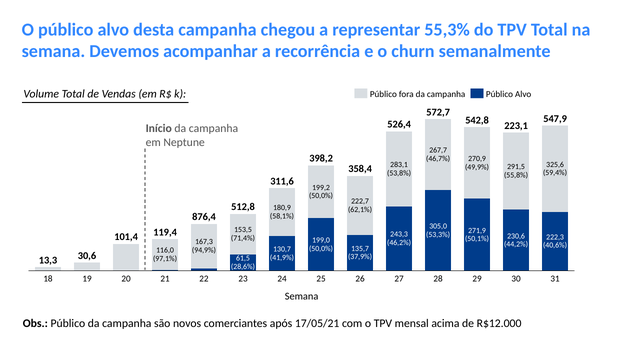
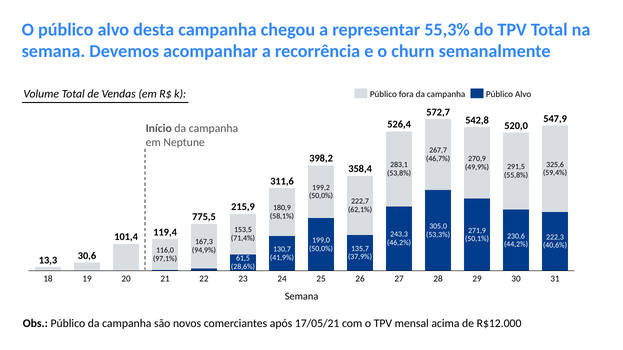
223,1: 223,1 -> 520,0 (516, 126)
512,8: 512,8 -> 215,9 (243, 207)
876,4: 876,4 -> 775,5 (204, 217)
